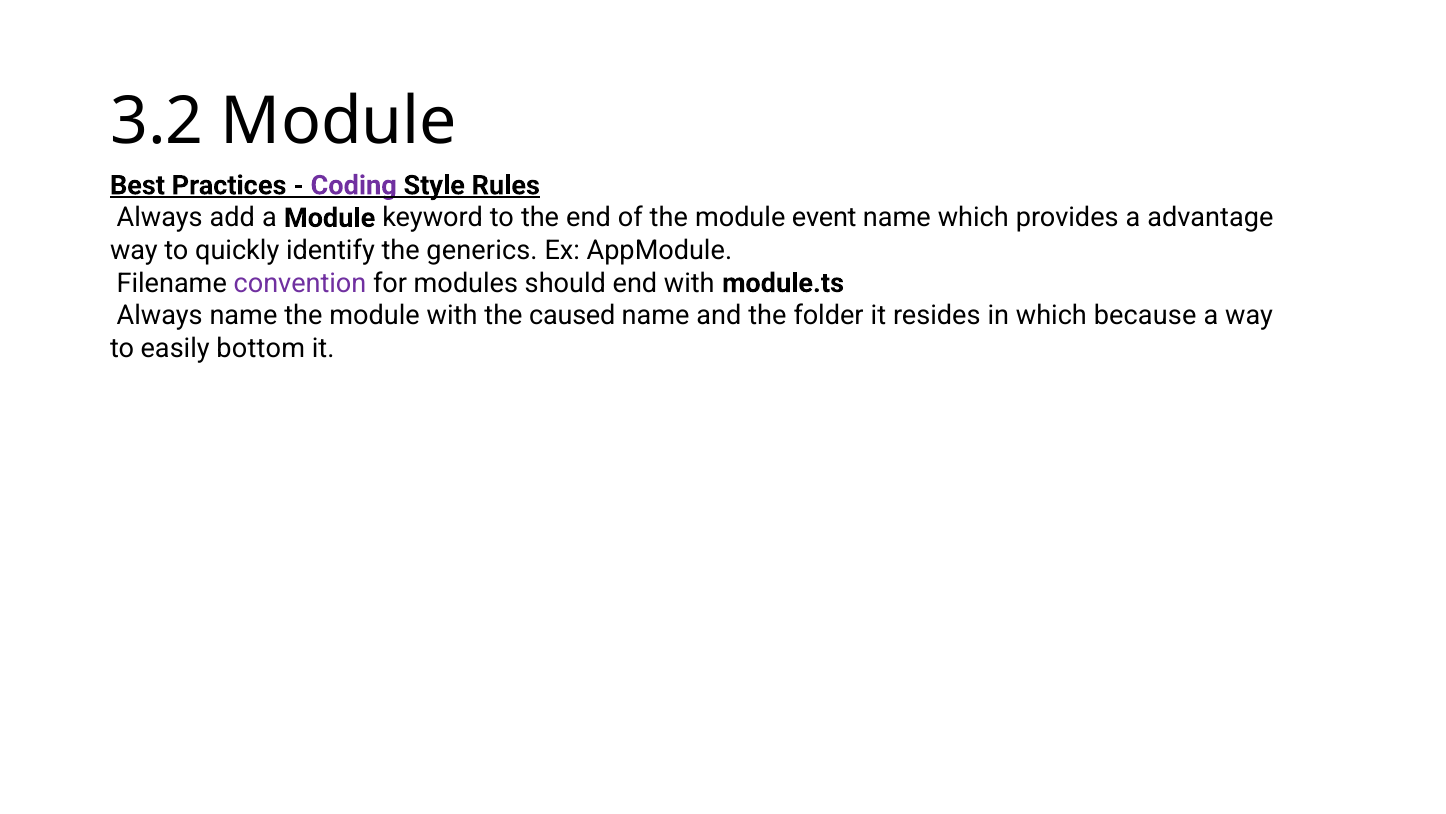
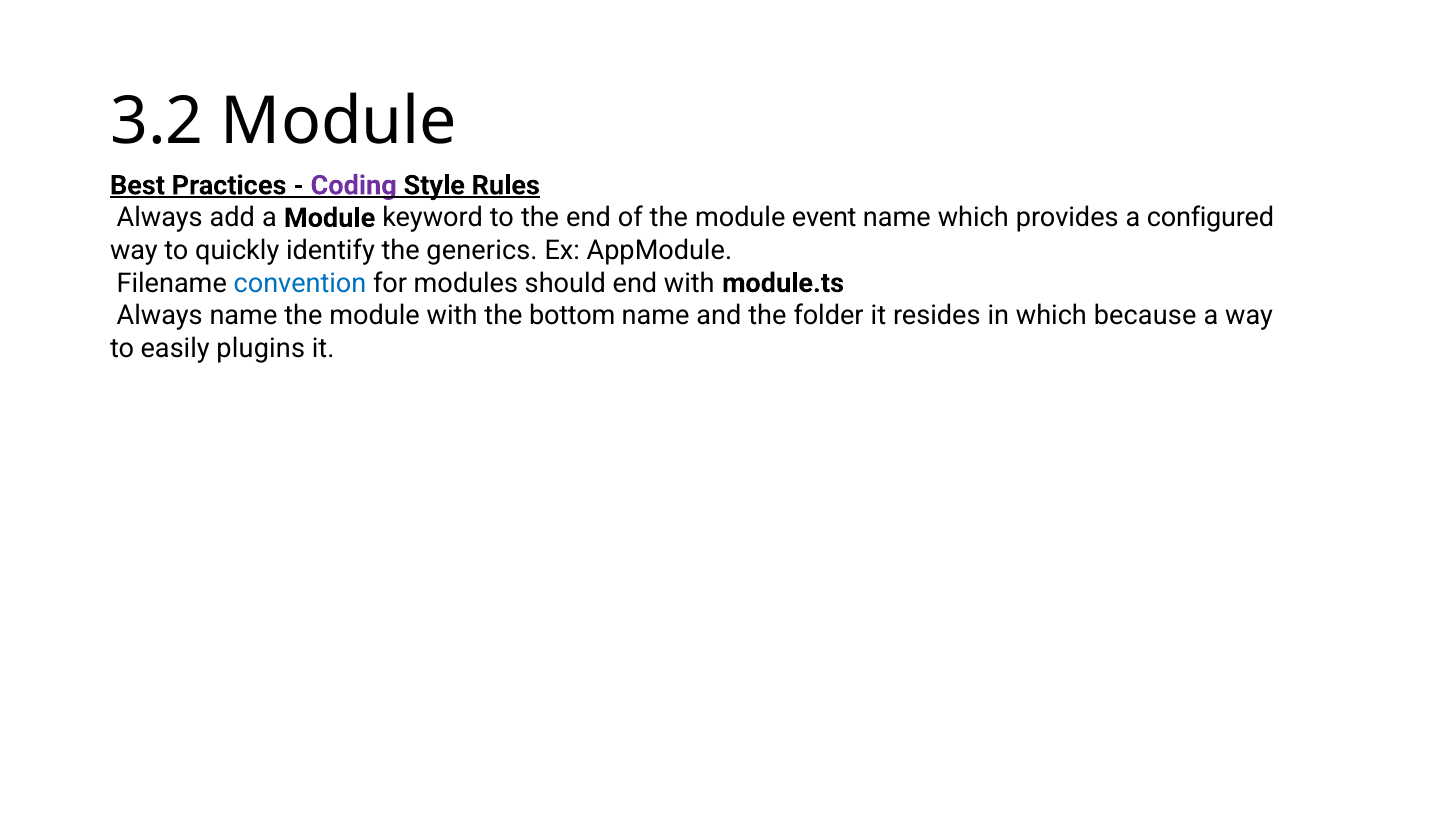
advantage: advantage -> configured (1211, 218)
convention colour: purple -> blue (300, 283)
caused: caused -> bottom (572, 315)
bottom: bottom -> plugins (261, 348)
